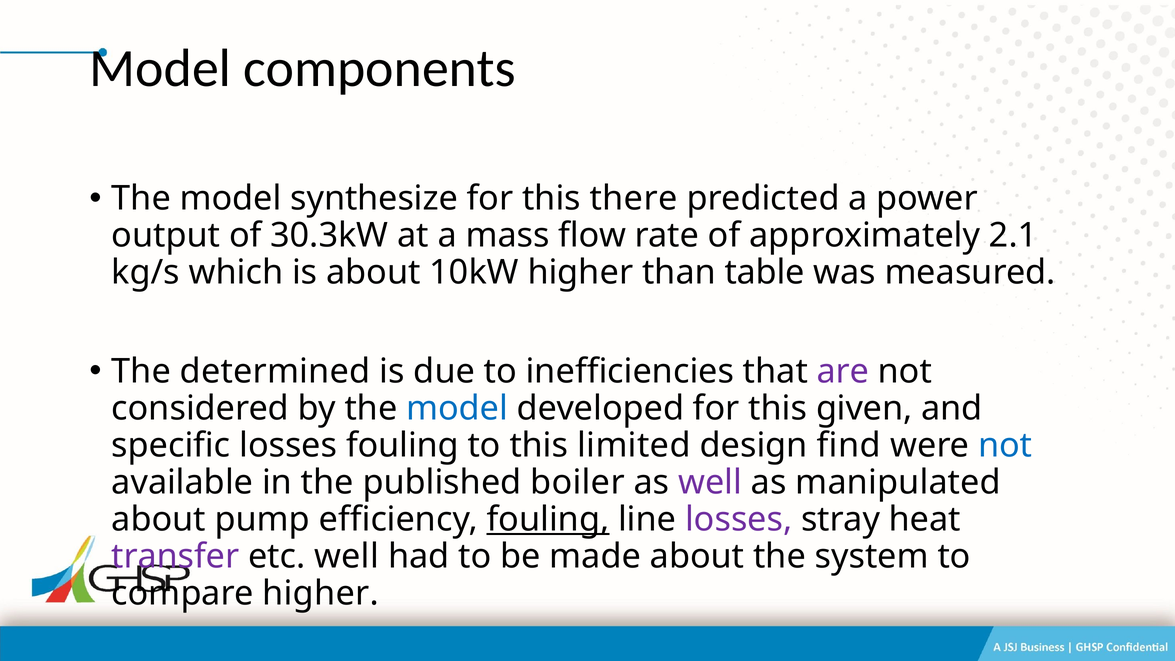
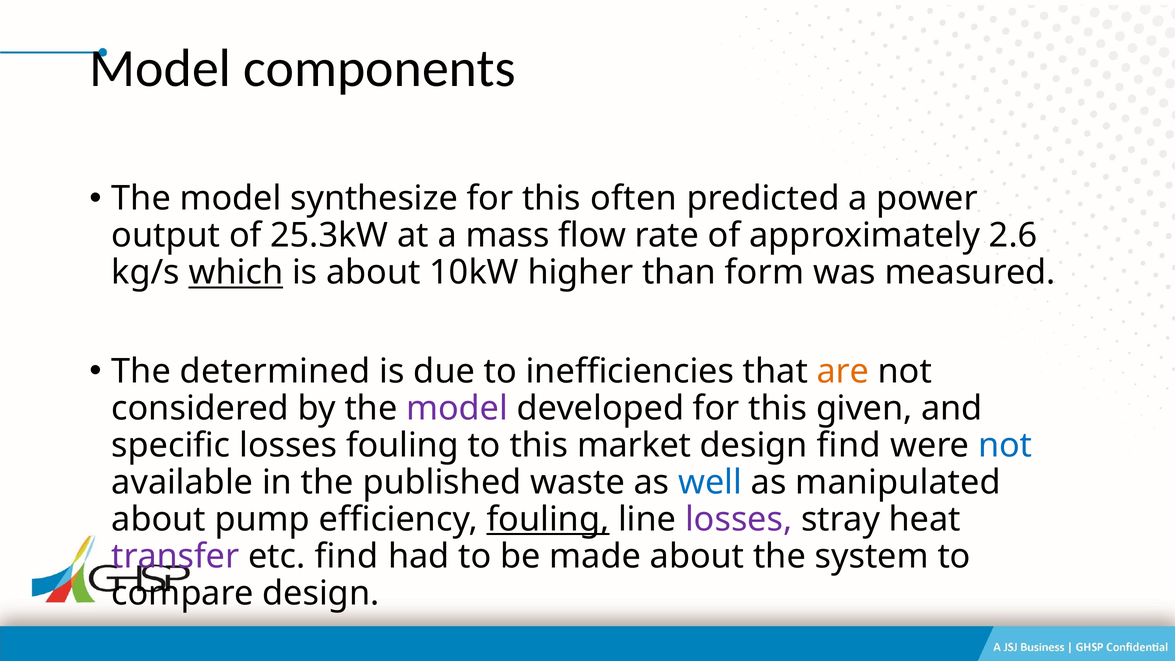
there: there -> often (634, 199)
30.3kW: 30.3kW -> 25.3kW (329, 236)
2.1: 2.1 -> 2.6 (1013, 236)
which underline: none -> present (236, 273)
table: table -> form (764, 273)
are colour: purple -> orange (843, 371)
model colour: blue -> purple (457, 408)
limited: limited -> market (634, 445)
boiler: boiler -> waste (578, 482)
well colour: purple -> blue (710, 482)
etc well: well -> find (346, 556)
compare higher: higher -> design (321, 593)
